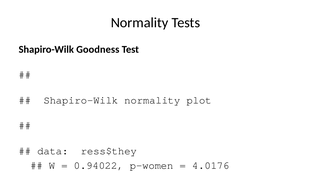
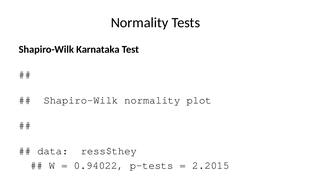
Shapiro-Wilk Goodness: Goodness -> Karnataka (98, 49)
p-women: p-women -> p-tests (152, 165)
4.0176: 4.0176 -> 2.2015 (211, 165)
